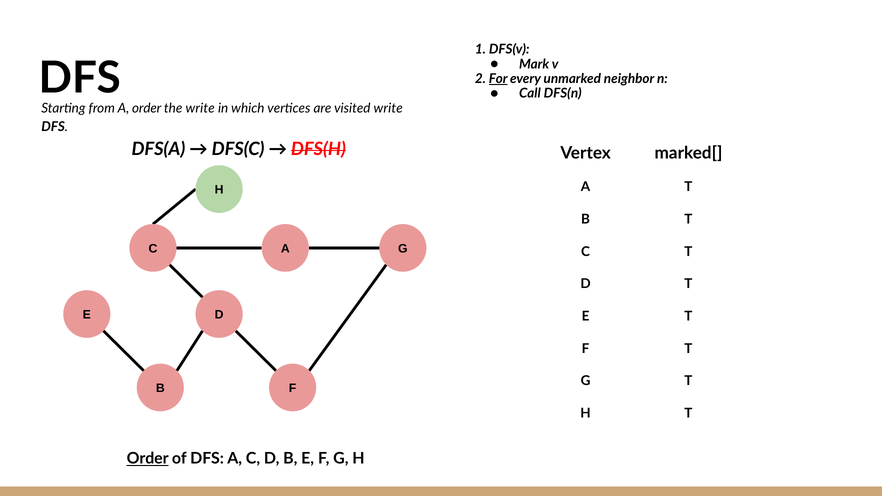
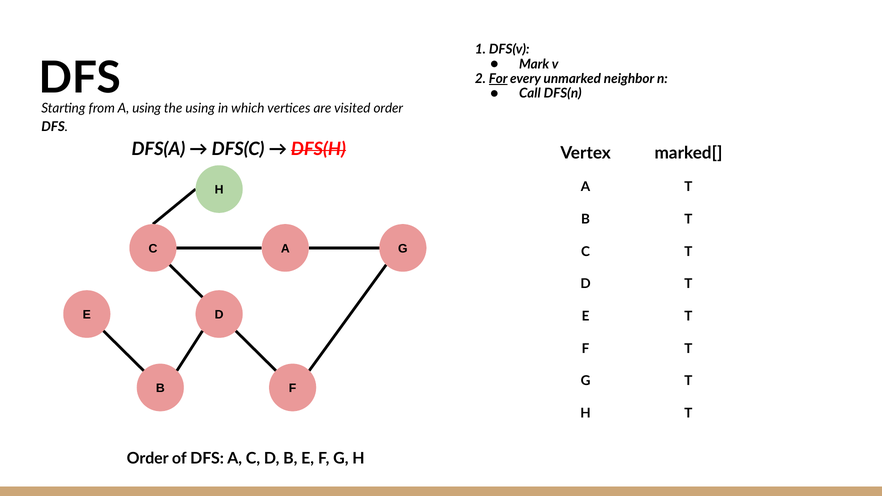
A order: order -> using (147, 108)
the write: write -> using (200, 108)
visited write: write -> order (388, 108)
Order underline: present -> none (148, 459)
